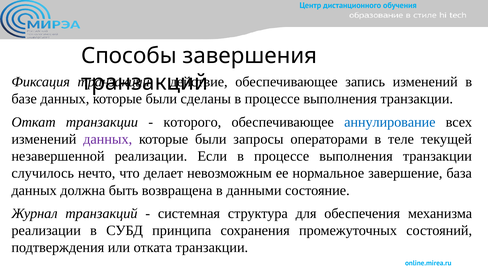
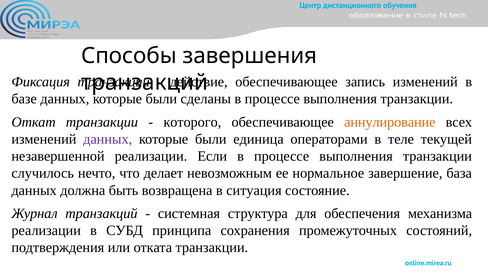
аннулирование colour: blue -> orange (390, 122)
запросы: запросы -> единица (258, 139)
данными: данными -> ситуация (254, 191)
